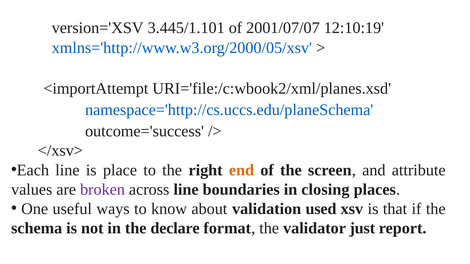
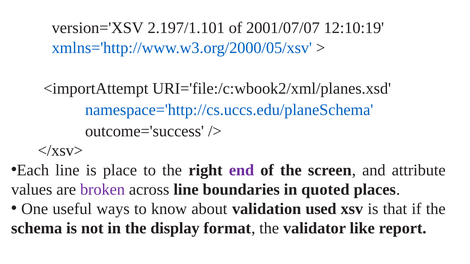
3.445/1.101: 3.445/1.101 -> 2.197/1.101 (186, 28)
end colour: orange -> purple (242, 170)
closing: closing -> quoted (325, 190)
declare: declare -> display (175, 228)
just: just -> like (362, 228)
